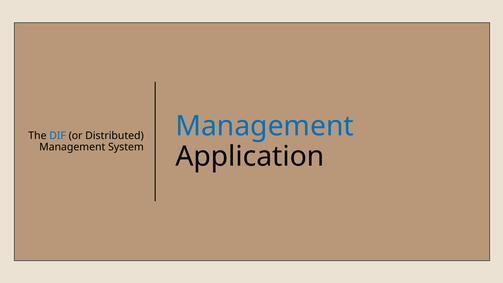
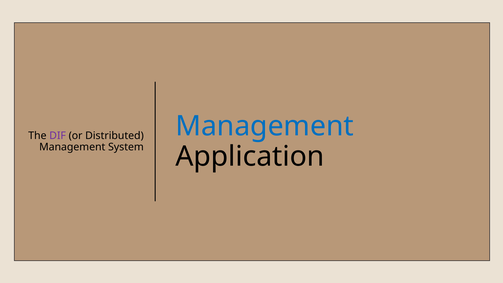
DIF colour: blue -> purple (58, 136)
